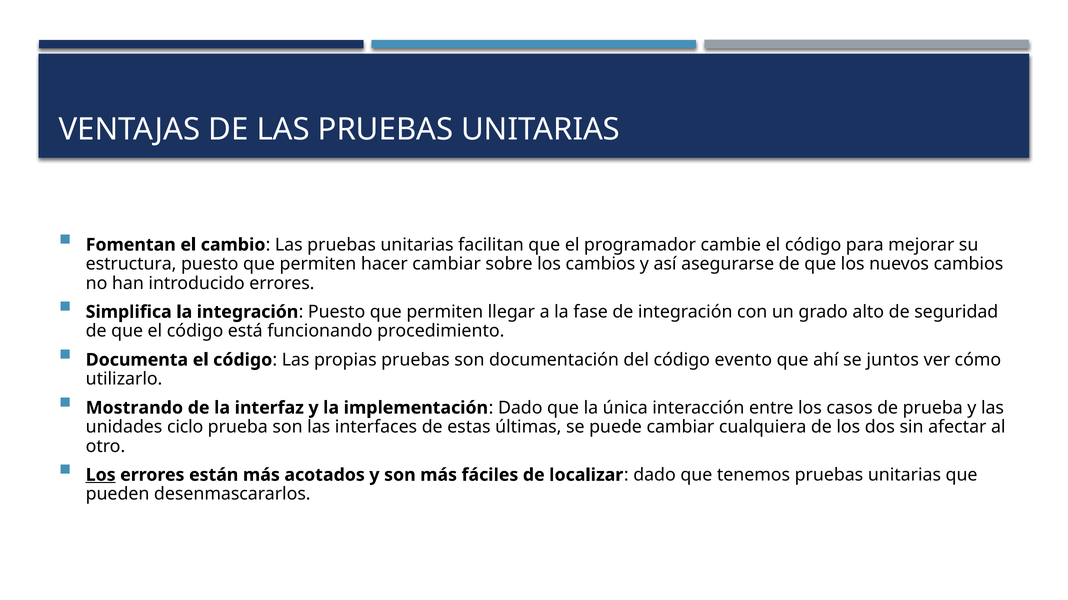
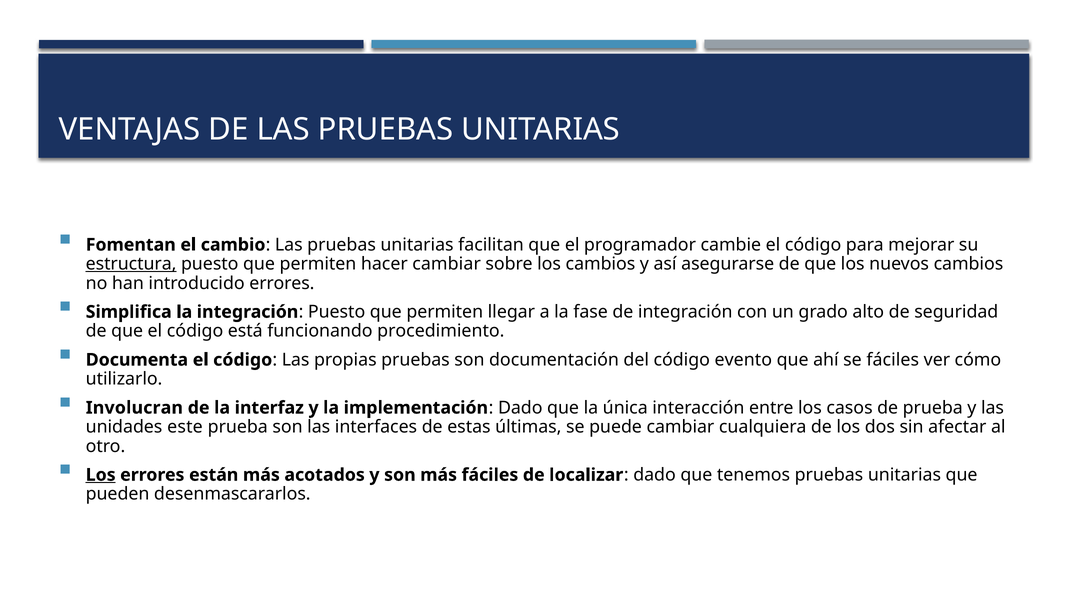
estructura underline: none -> present (131, 264)
se juntos: juntos -> fáciles (893, 360)
Mostrando: Mostrando -> Involucran (134, 408)
ciclo: ciclo -> este (185, 427)
